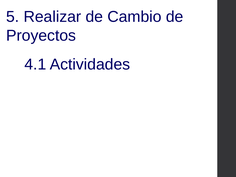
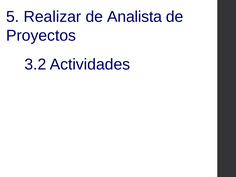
Cambio: Cambio -> Analista (135, 17)
4.1: 4.1 -> 3.2 (35, 64)
